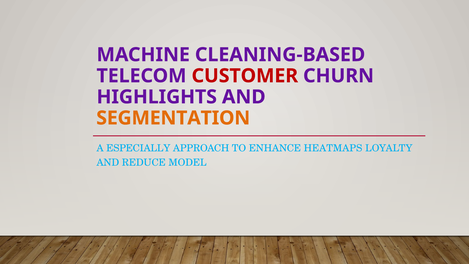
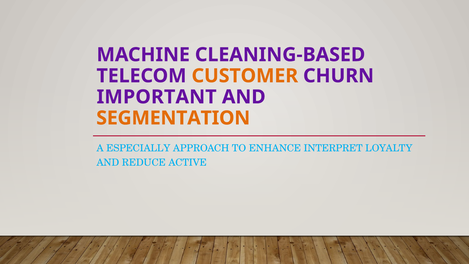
CUSTOMER colour: red -> orange (245, 76)
HIGHLIGHTS: HIGHLIGHTS -> IMPORTANT (157, 97)
HEATMAPS: HEATMAPS -> INTERPRET (333, 148)
MODEL: MODEL -> ACTIVE (188, 162)
